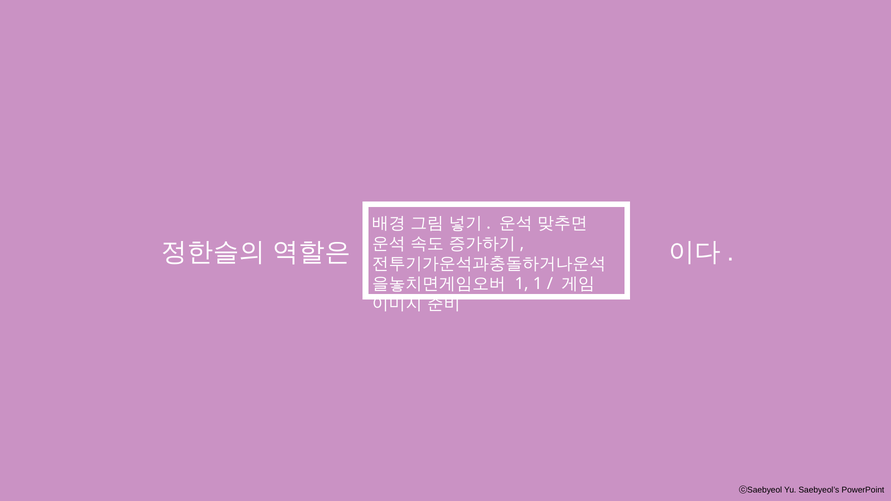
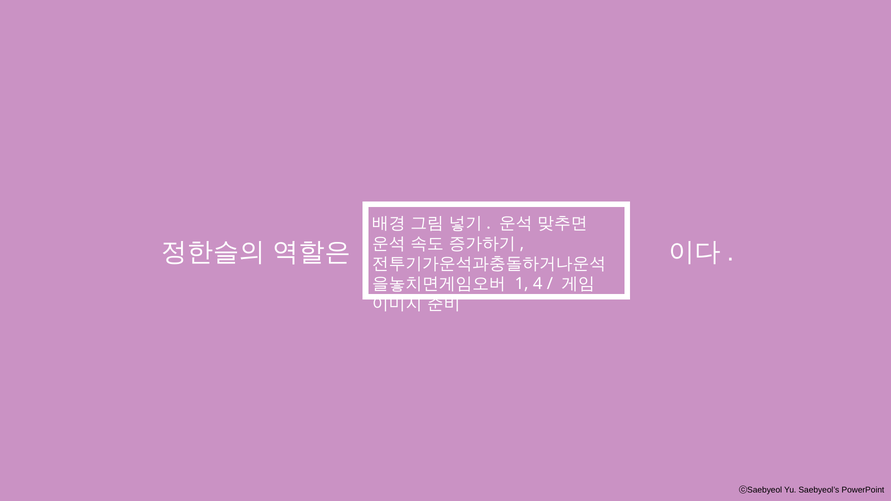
1 1: 1 -> 4 (538, 284)
